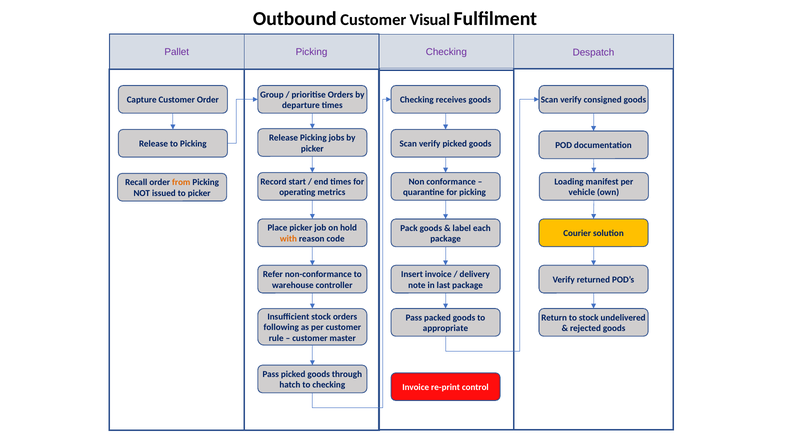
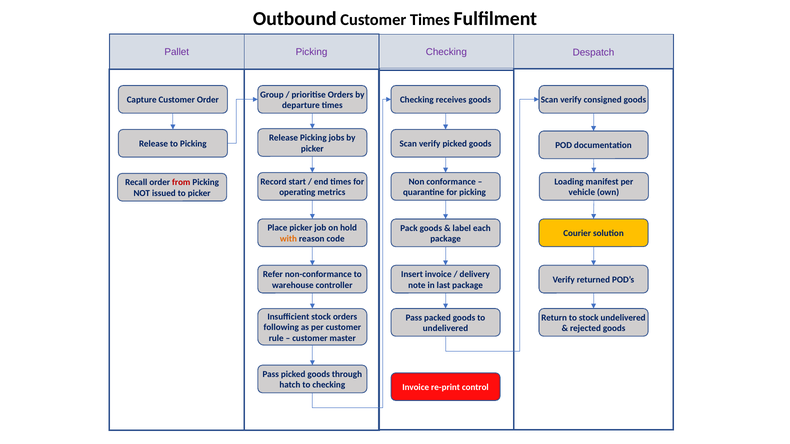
Customer Visual: Visual -> Times (430, 20)
from colour: orange -> red (181, 183)
appropriate: appropriate -> undelivered (446, 329)
